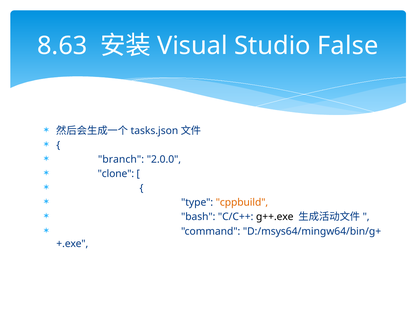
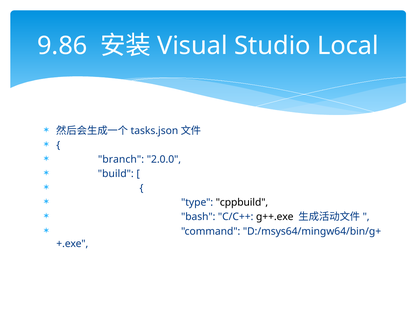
8.63: 8.63 -> 9.86 (62, 46)
False: False -> Local (348, 46)
clone: clone -> build (116, 174)
cppbuild colour: orange -> black (242, 203)
